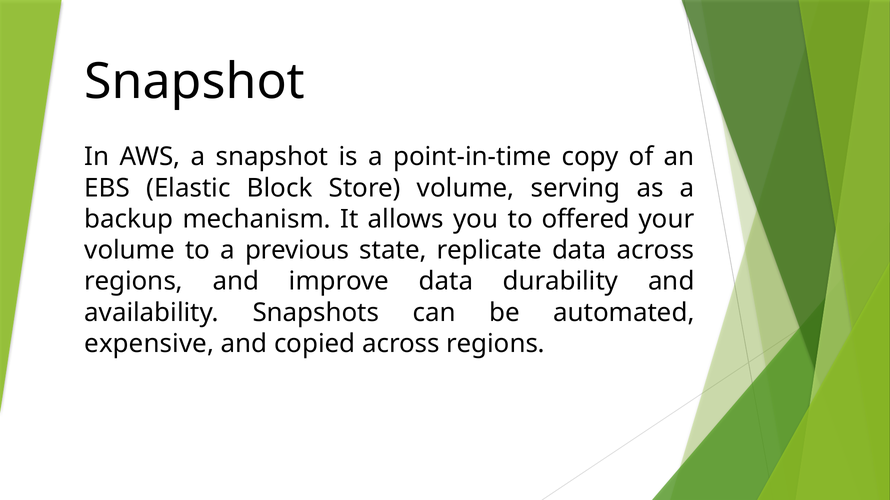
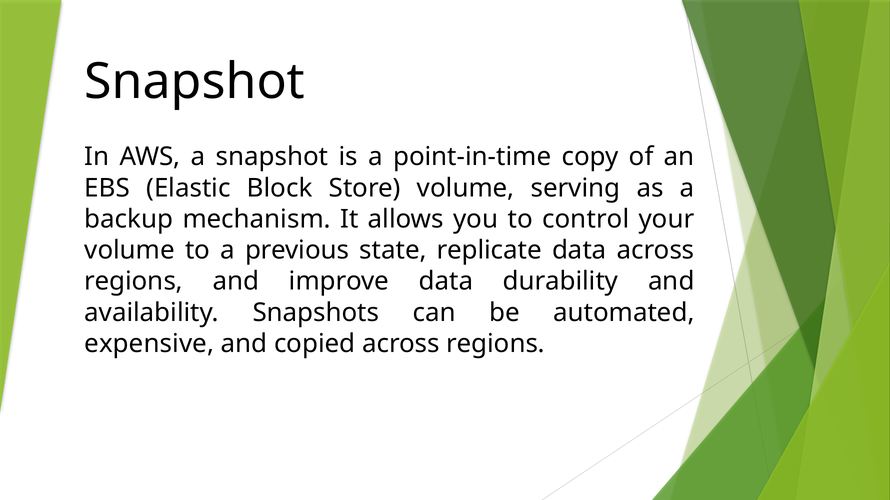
offered: offered -> control (586, 219)
